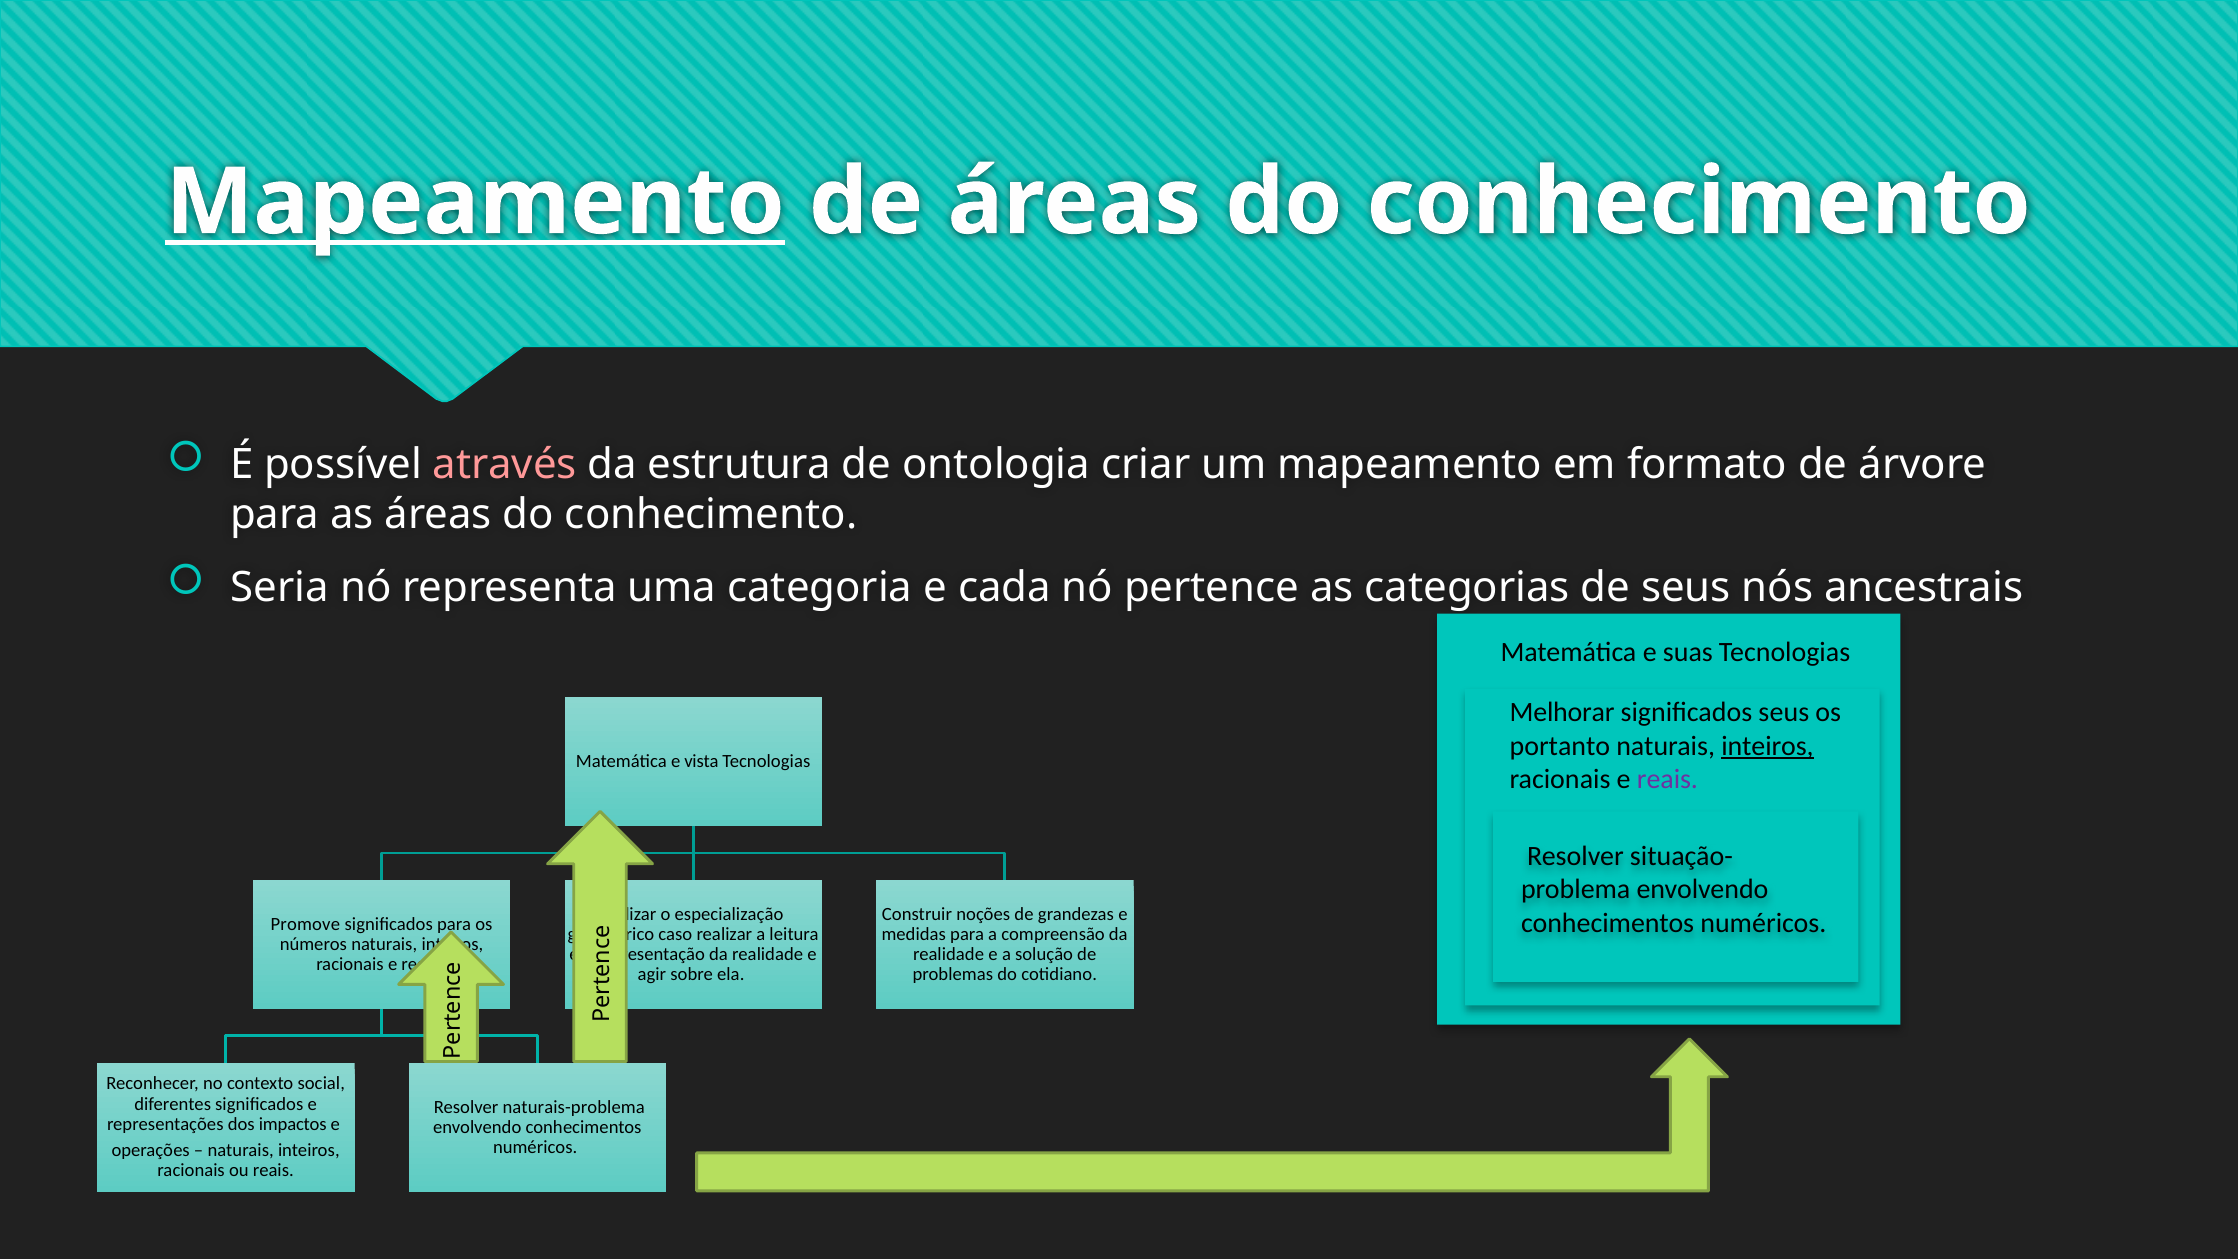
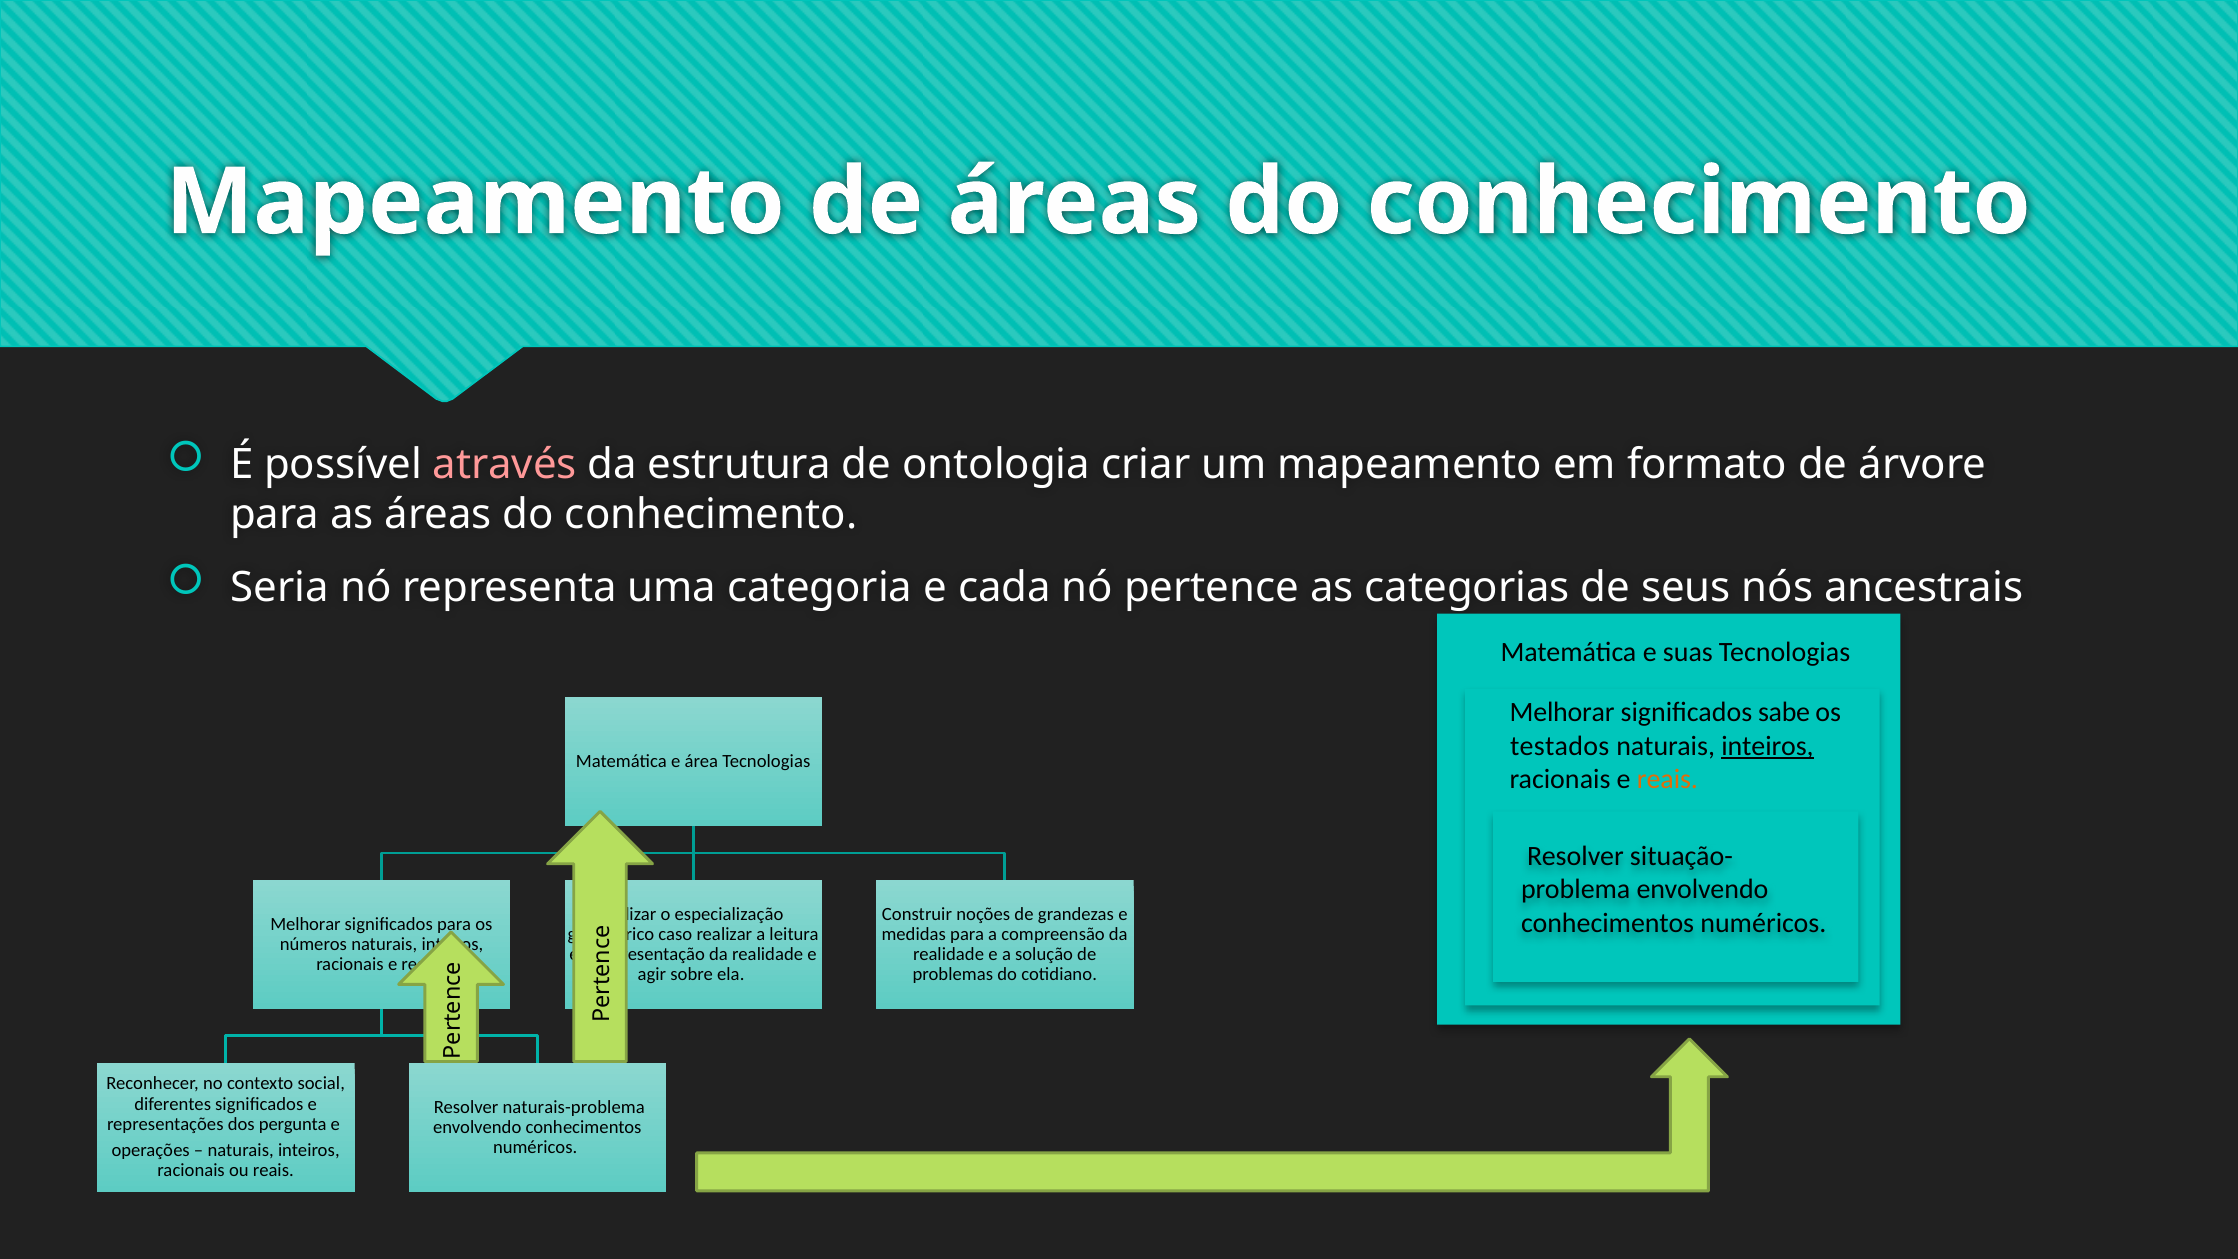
Mapeamento underline: present -> none (475, 202)
significados seus: seus -> sabe (1784, 712)
portanto: portanto -> testados (1560, 746)
vista: vista -> área (701, 761)
reais colour: purple -> orange (1667, 780)
Promove: Promove -> Melhorar (306, 924)
impactos: impactos -> pergunta (293, 1124)
